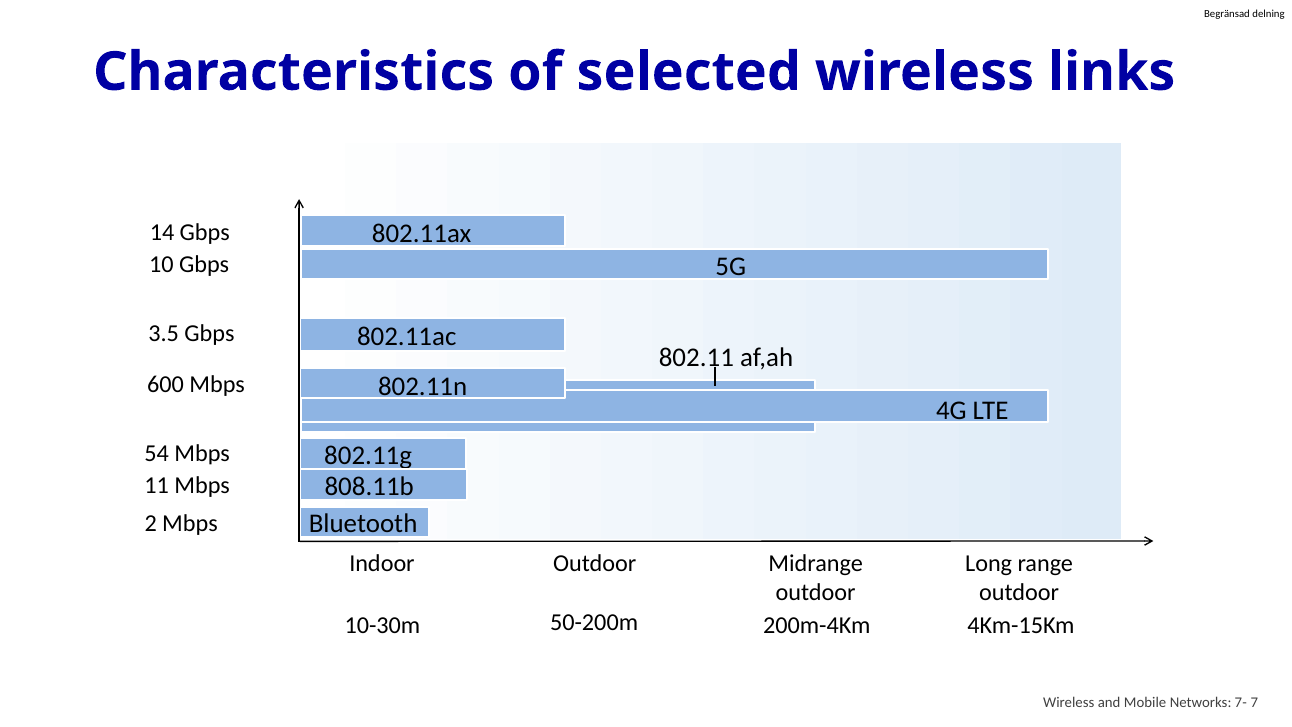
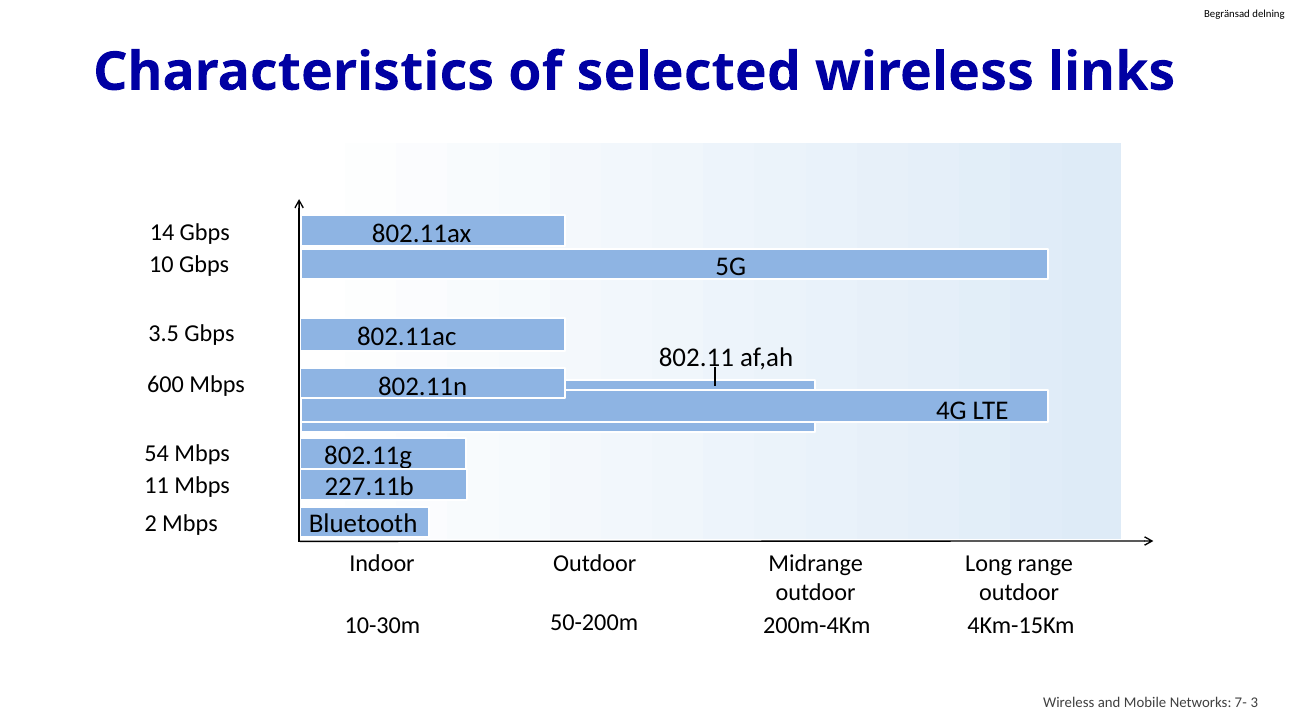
808.11b: 808.11b -> 227.11b (369, 487)
7: 7 -> 3 (1254, 703)
